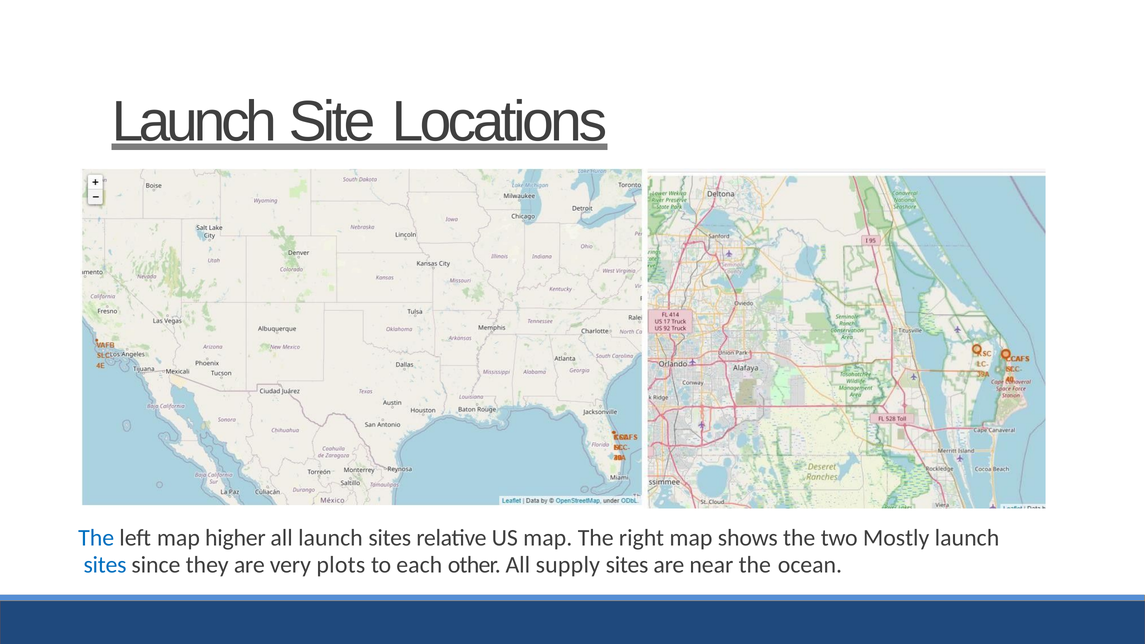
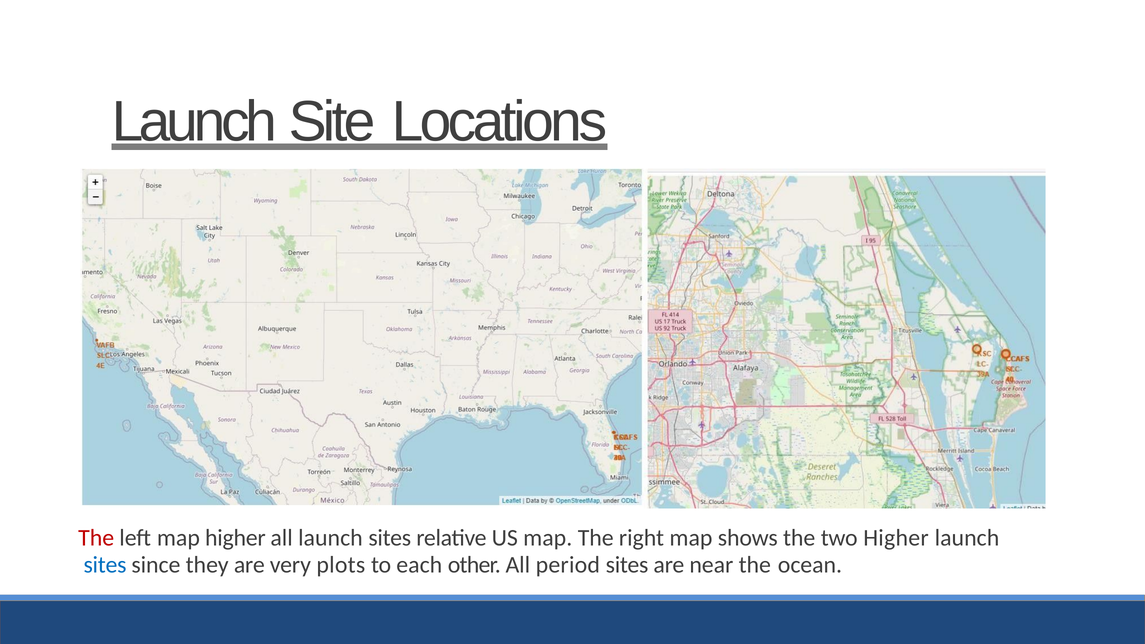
The colour: blue -> red (96, 538)
two Mostly: Mostly -> Higher (896, 538)
supply: supply -> period (568, 565)
